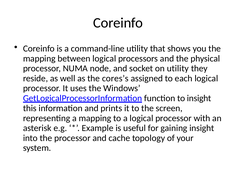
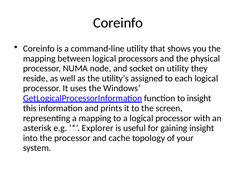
cores’s: cores’s -> utility’s (115, 78)
Example: Example -> Explorer (98, 128)
